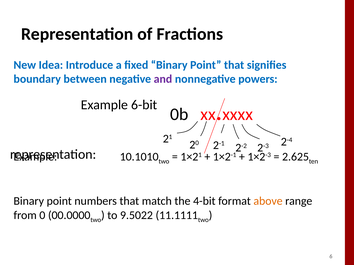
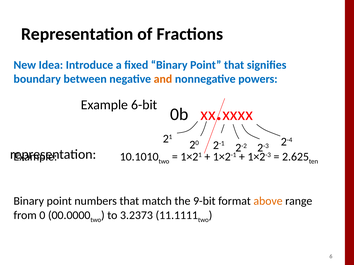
and colour: purple -> orange (163, 79)
4-bit: 4-bit -> 9-bit (204, 201)
9.5022: 9.5022 -> 3.2373 (136, 216)
